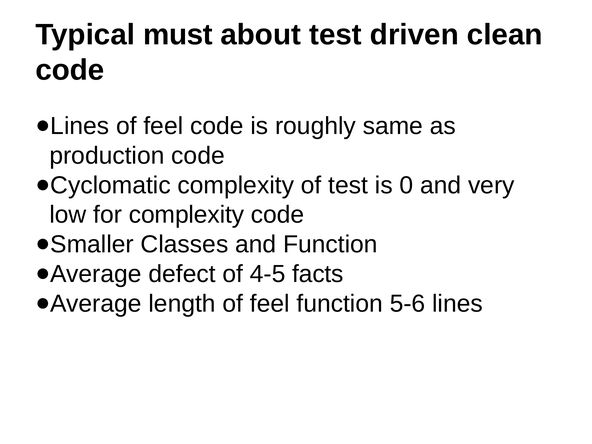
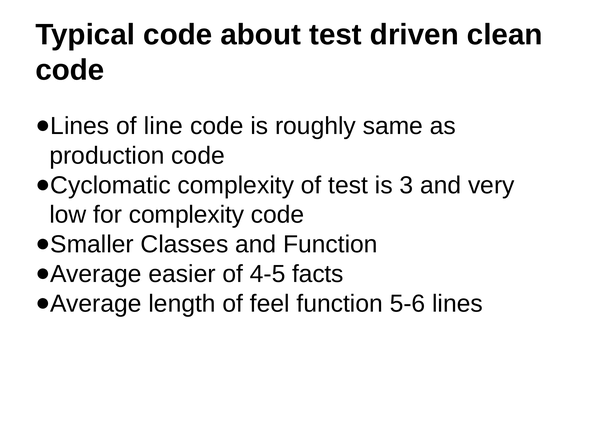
Typical must: must -> code (178, 35)
feel: feel -> line (163, 126)
0: 0 -> 3 (406, 185)
defect: defect -> easier (182, 274)
